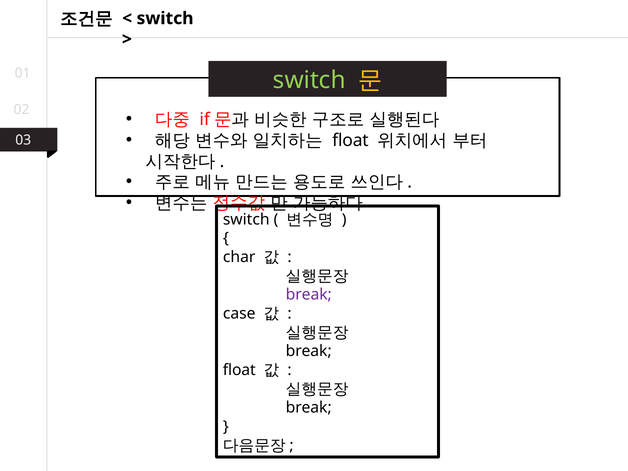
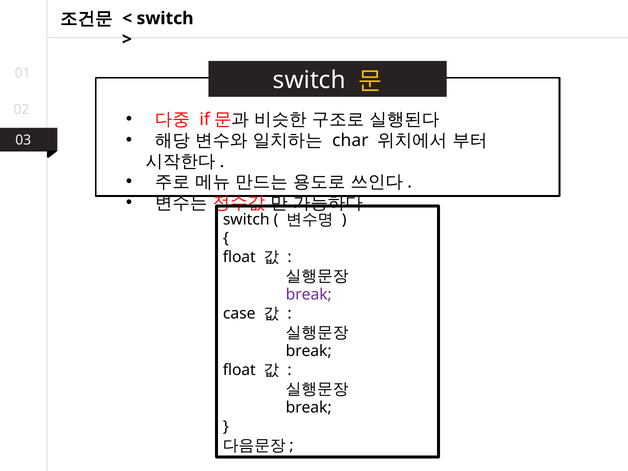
switch colour: light green -> white (309, 80)
float: float -> char (350, 140)
char: char -> float (239, 257)
